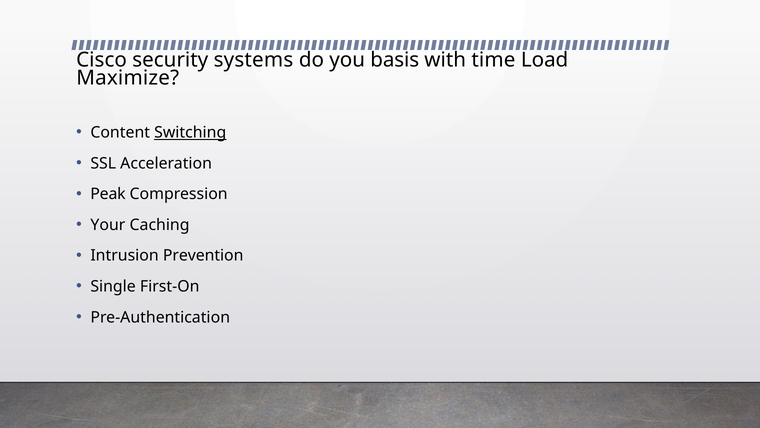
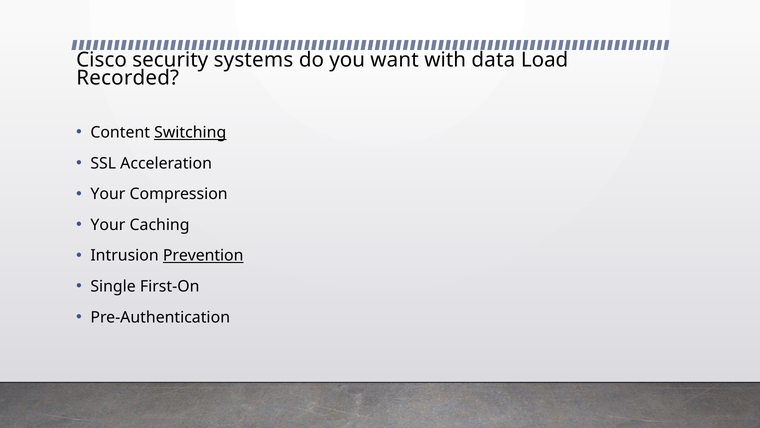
basis: basis -> want (395, 60)
time: time -> data (493, 60)
Maximize: Maximize -> Recorded (128, 78)
Peak: Peak -> Your (108, 194)
Prevention underline: none -> present (203, 255)
